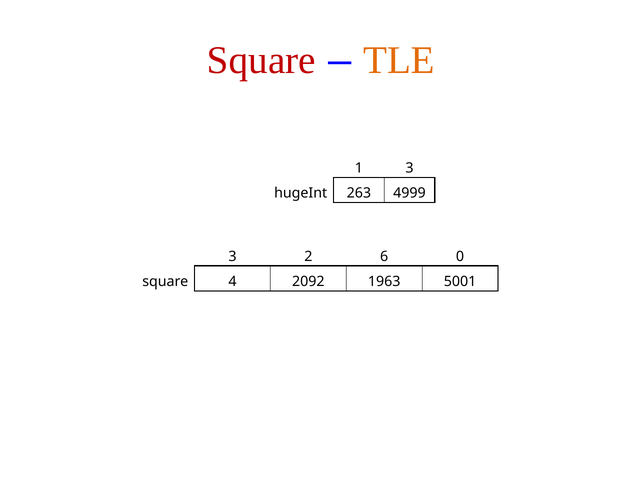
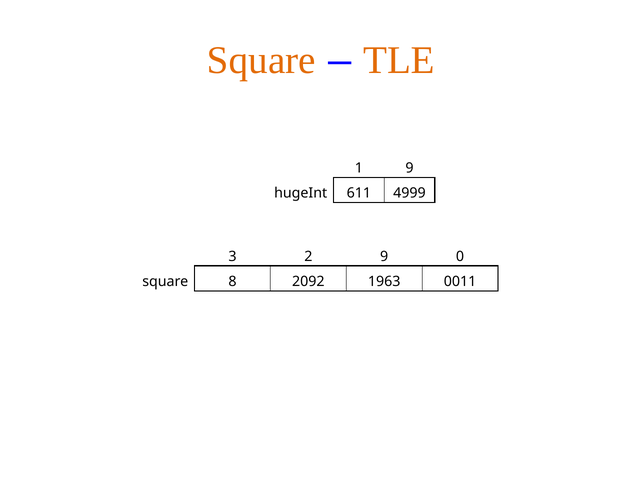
Square colour: red -> orange (261, 60)
1 3: 3 -> 9 (409, 168)
263: 263 -> 611 (359, 193)
2 6: 6 -> 9 (384, 257)
4: 4 -> 8 (233, 282)
5001: 5001 -> 0011 (460, 282)
